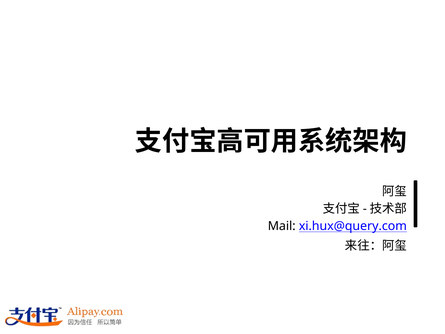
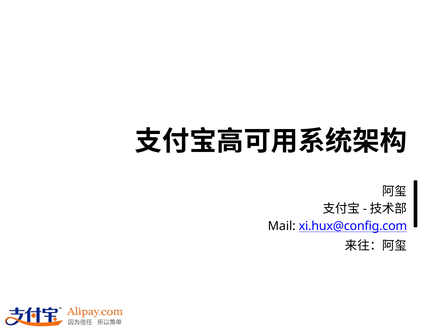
xi.hux@query.com: xi.hux@query.com -> xi.hux@config.com (353, 226)
